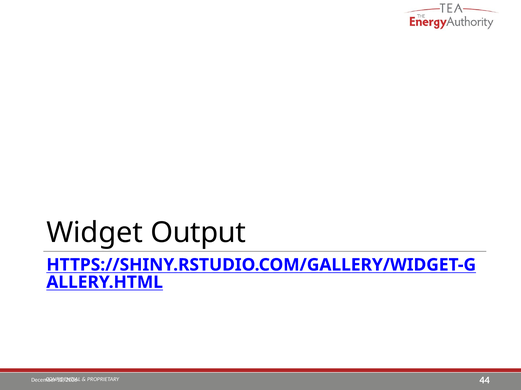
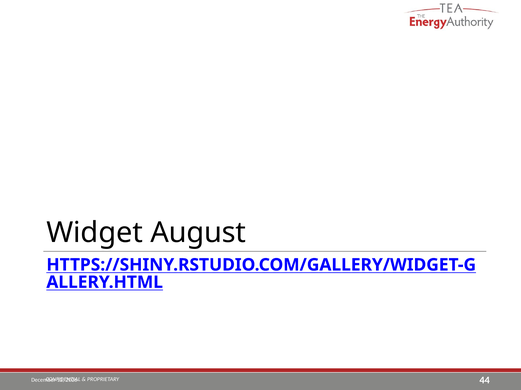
Output: Output -> August (198, 233)
